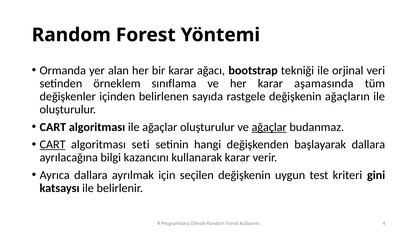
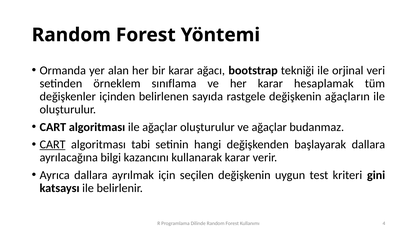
aşamasında: aşamasında -> hesaplamak (324, 84)
ağaçlar underline: present -> none (269, 127)
seti: seti -> tabi (141, 145)
